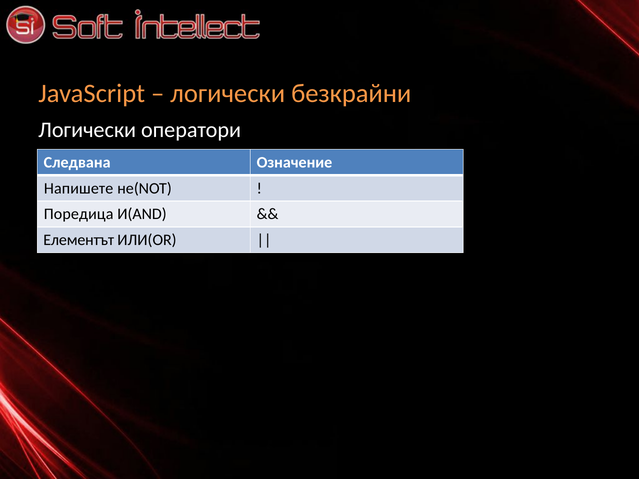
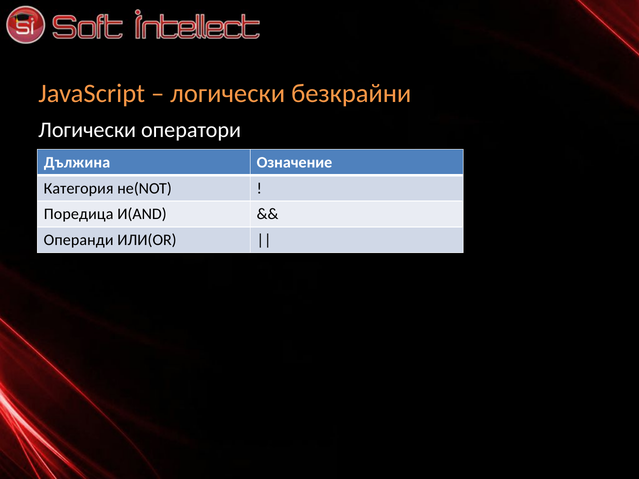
Следвана: Следвана -> Дължина (77, 162)
Напишете: Напишете -> Категория (79, 188)
Елементът: Елементът -> Операнди (79, 240)
